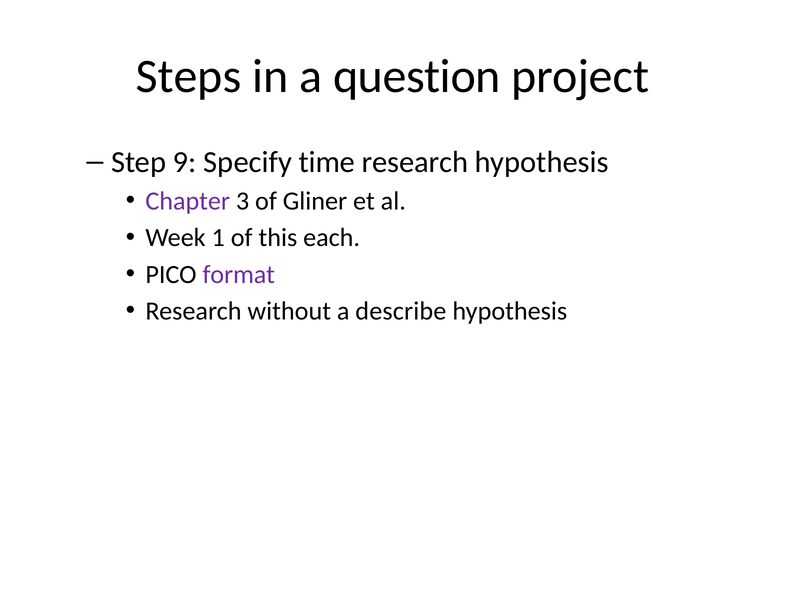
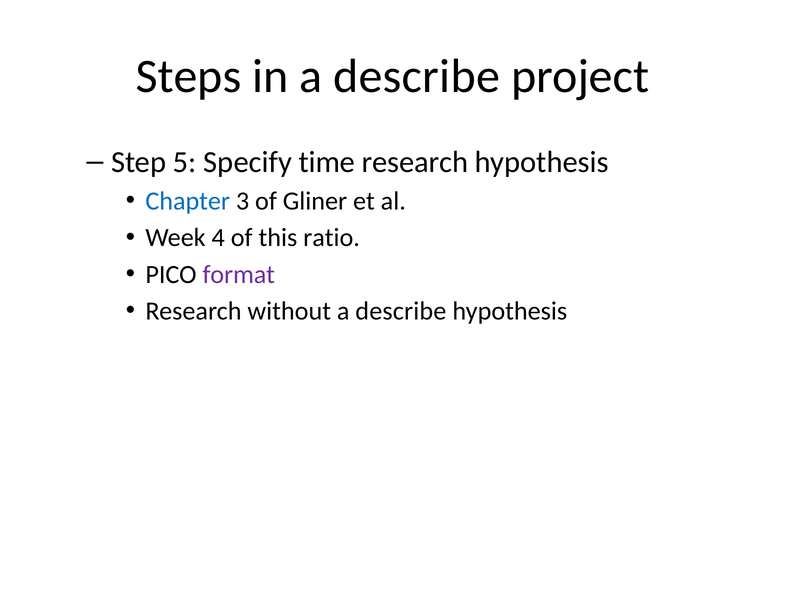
in a question: question -> describe (416, 76)
9: 9 -> 5 (185, 162)
Chapter colour: purple -> blue (188, 201)
1: 1 -> 4 (218, 238)
each: each -> ratio (332, 238)
